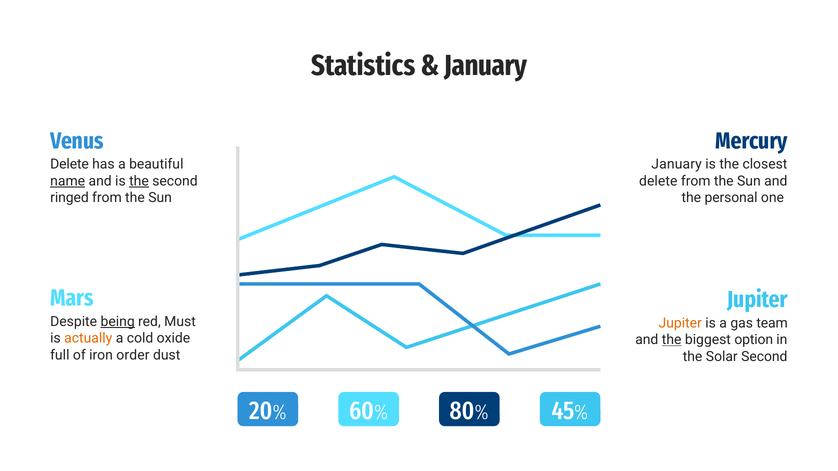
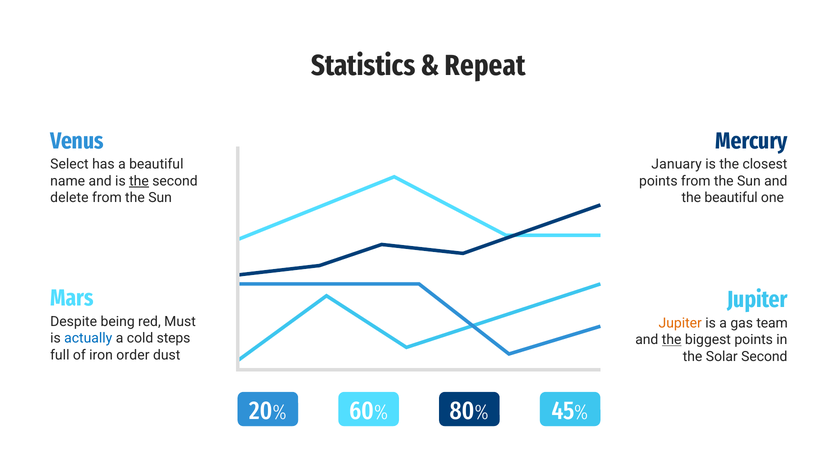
January: January -> Repeat (485, 66)
Delete: Delete -> Select (69, 164)
name underline: present -> none (68, 181)
delete: delete -> points (658, 181)
ringed: ringed -> delete (69, 198)
the personal: personal -> beautiful (731, 198)
being underline: present -> none (118, 322)
actually colour: orange -> blue (88, 339)
oxide: oxide -> steps (174, 339)
biggest option: option -> points (754, 340)
